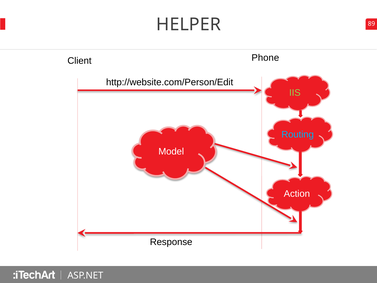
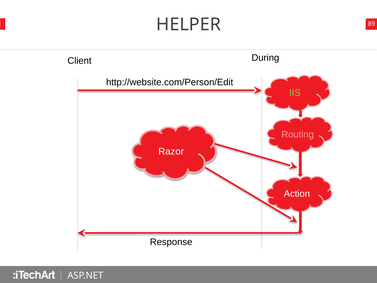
Phone: Phone -> During (265, 58)
Routing colour: light blue -> pink (298, 134)
Model: Model -> Razor (171, 151)
